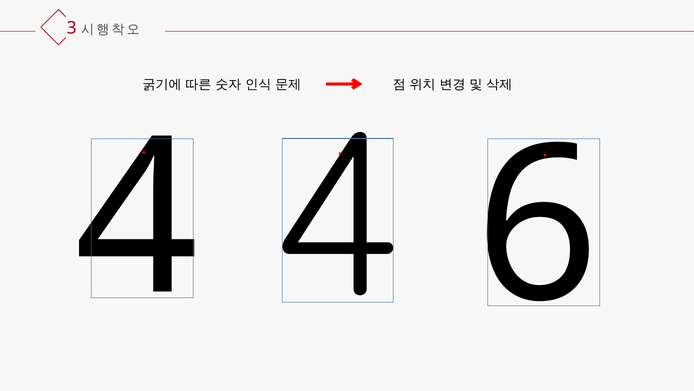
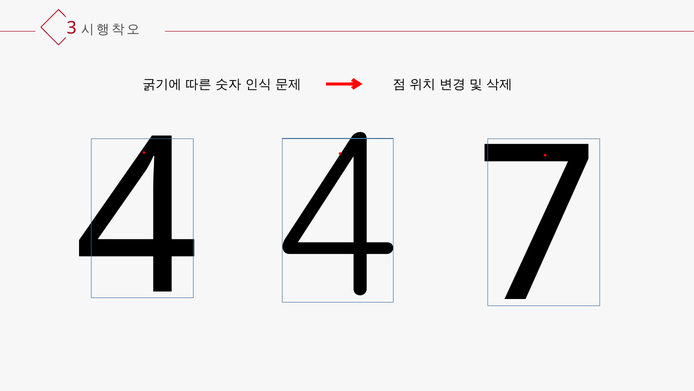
6: 6 -> 7 (537, 227)
